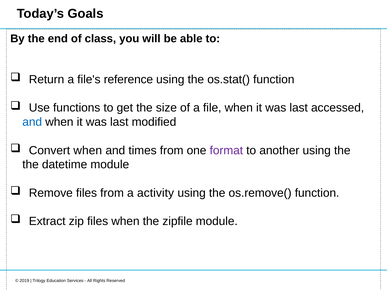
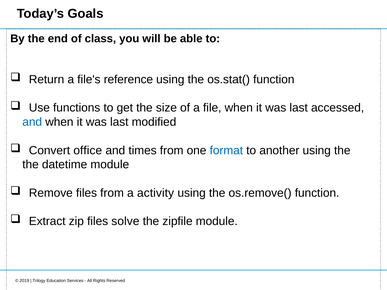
Convert when: when -> office (88, 150)
format colour: purple -> blue (226, 150)
files when: when -> solve (125, 221)
